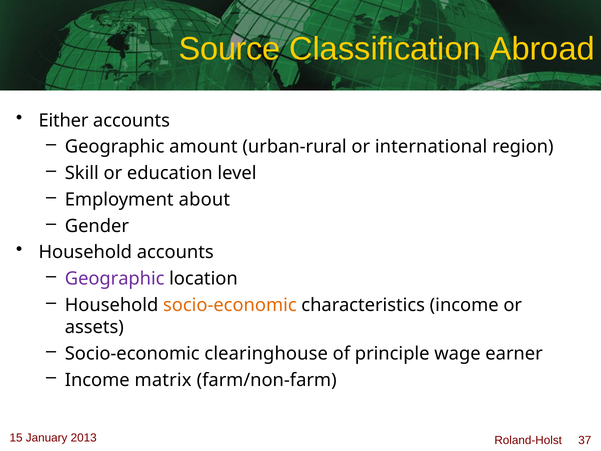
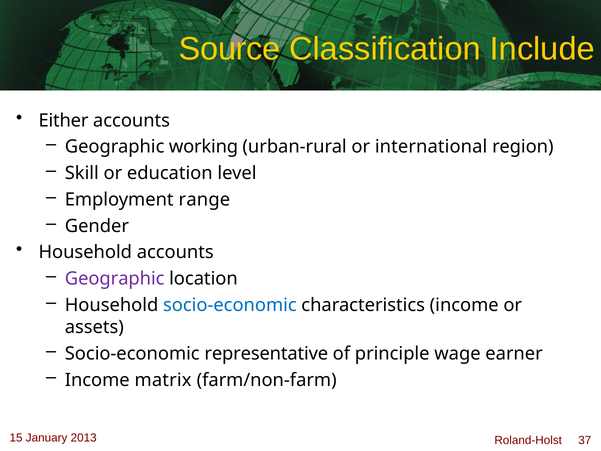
Abroad: Abroad -> Include (542, 49)
amount: amount -> working (204, 147)
about: about -> range (204, 200)
socio-economic colour: orange -> blue (230, 305)
clearinghouse: clearinghouse -> representative (266, 353)
